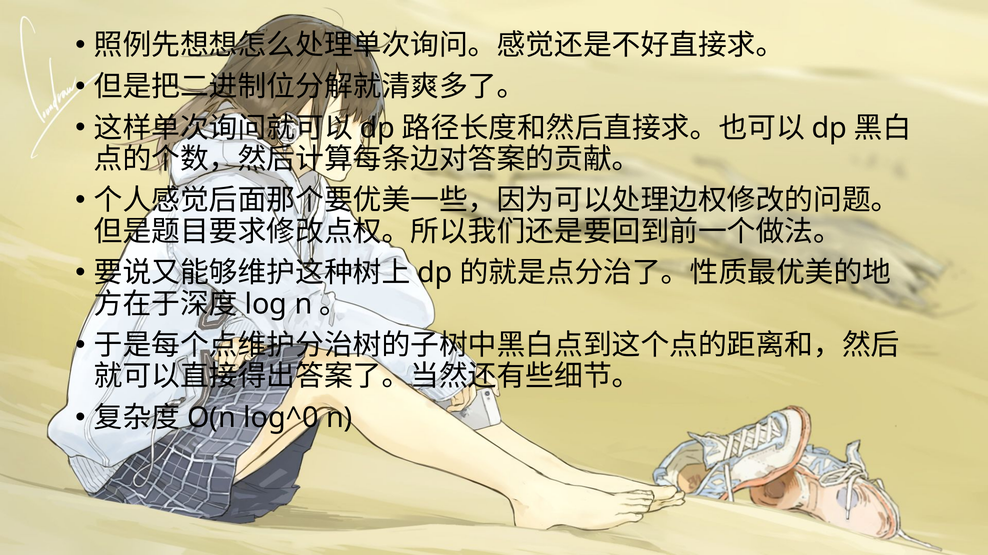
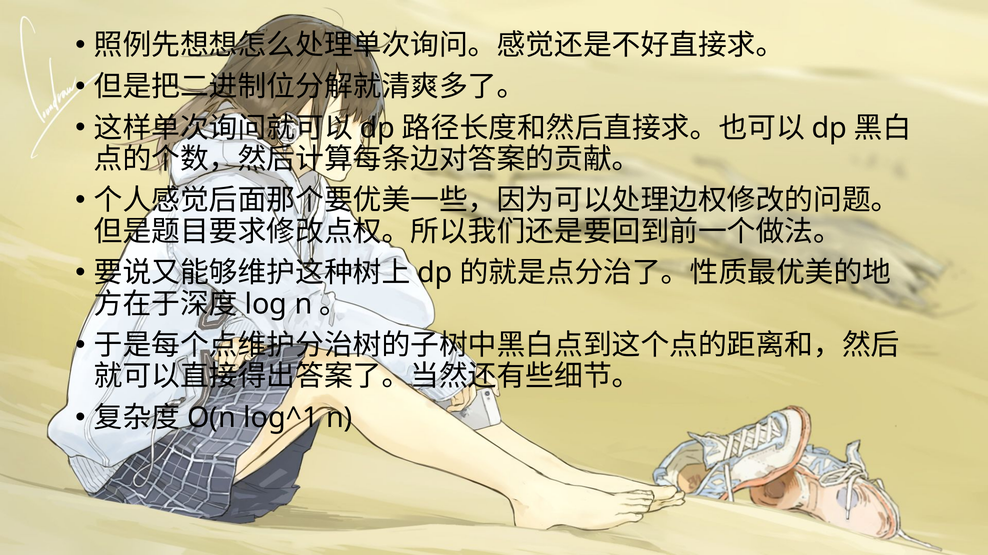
log^0: log^0 -> log^1 (281, 418)
